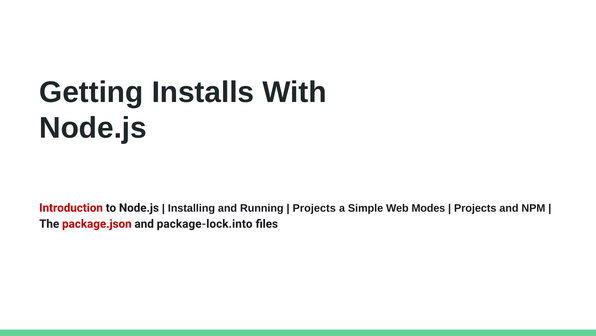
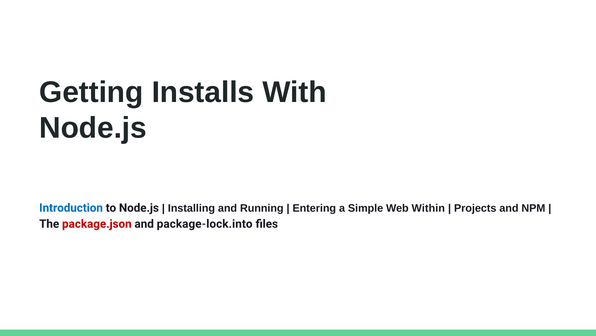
Introduction colour: red -> blue (71, 207)
Projects: Projects -> Entering (314, 208)
Modes: Modes -> Within (428, 208)
